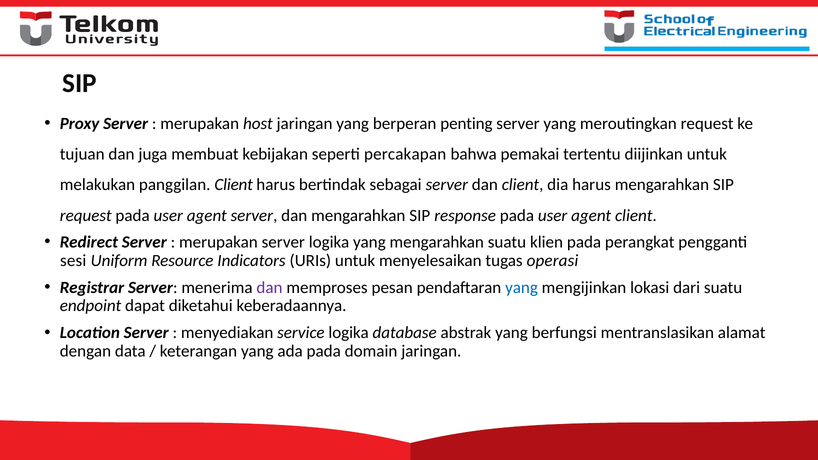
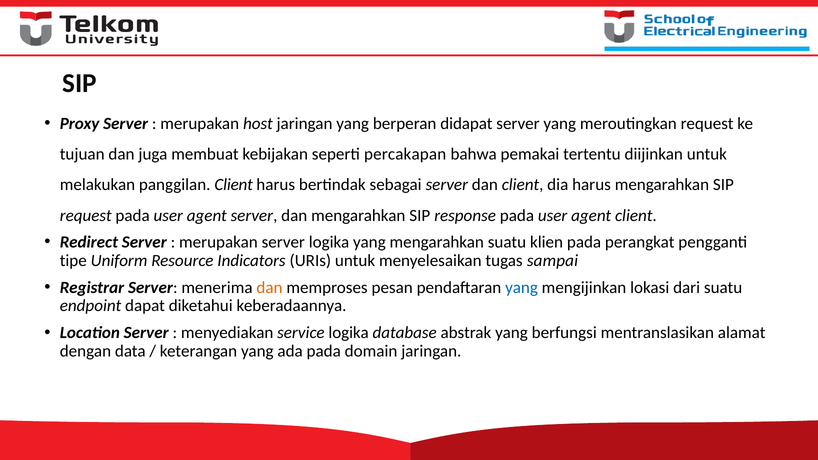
penting: penting -> didapat (466, 123)
sesi: sesi -> tipe (73, 261)
operasi: operasi -> sampai (552, 261)
dan colour: purple -> orange (270, 287)
